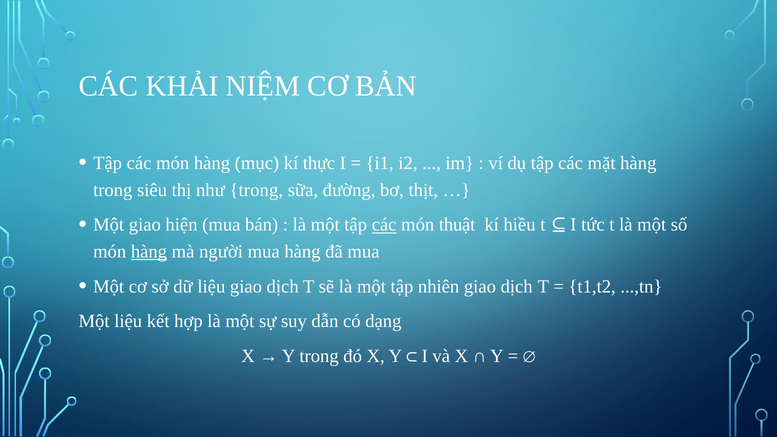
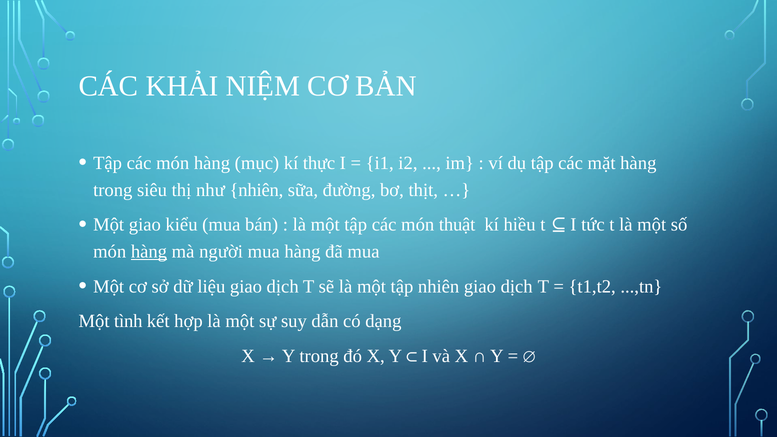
như trong: trong -> nhiên (256, 190)
hiện: hiện -> kiểu (182, 225)
các underline: present -> none (384, 225)
Một liệu: liệu -> tình (128, 321)
